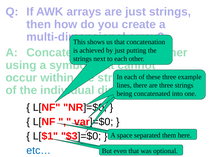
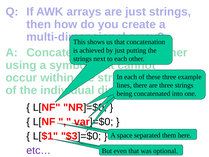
etc… colour: blue -> purple (39, 150)
